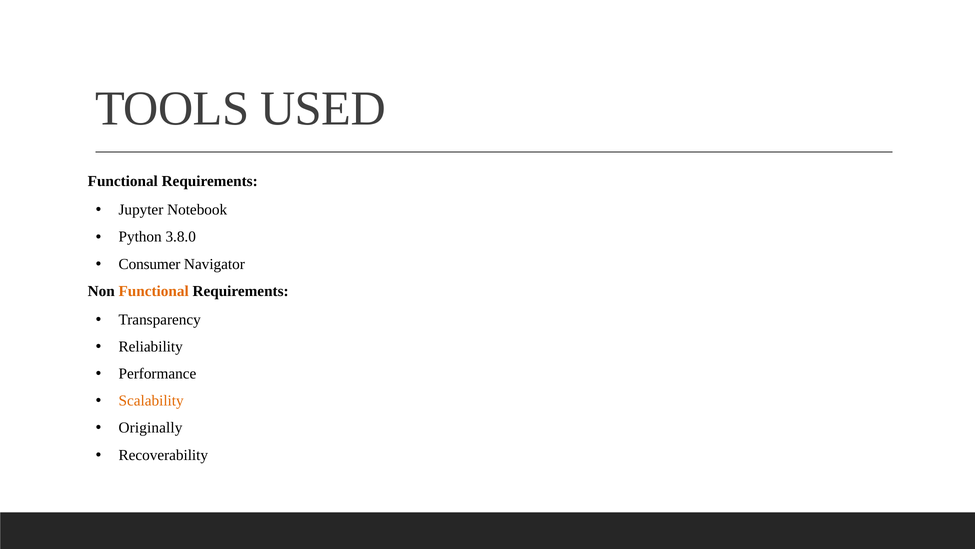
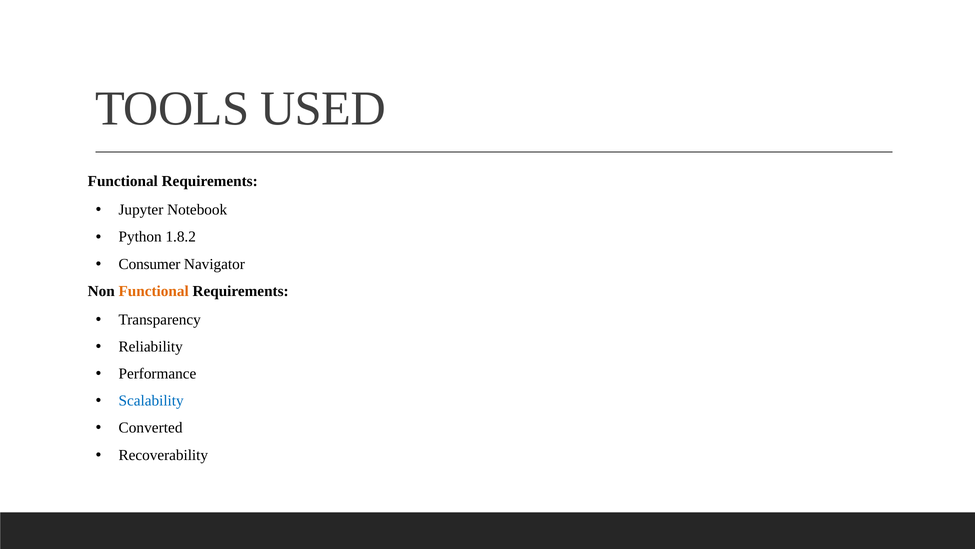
3.8.0: 3.8.0 -> 1.8.2 (181, 237)
Scalability colour: orange -> blue (151, 400)
Originally: Originally -> Converted (151, 427)
